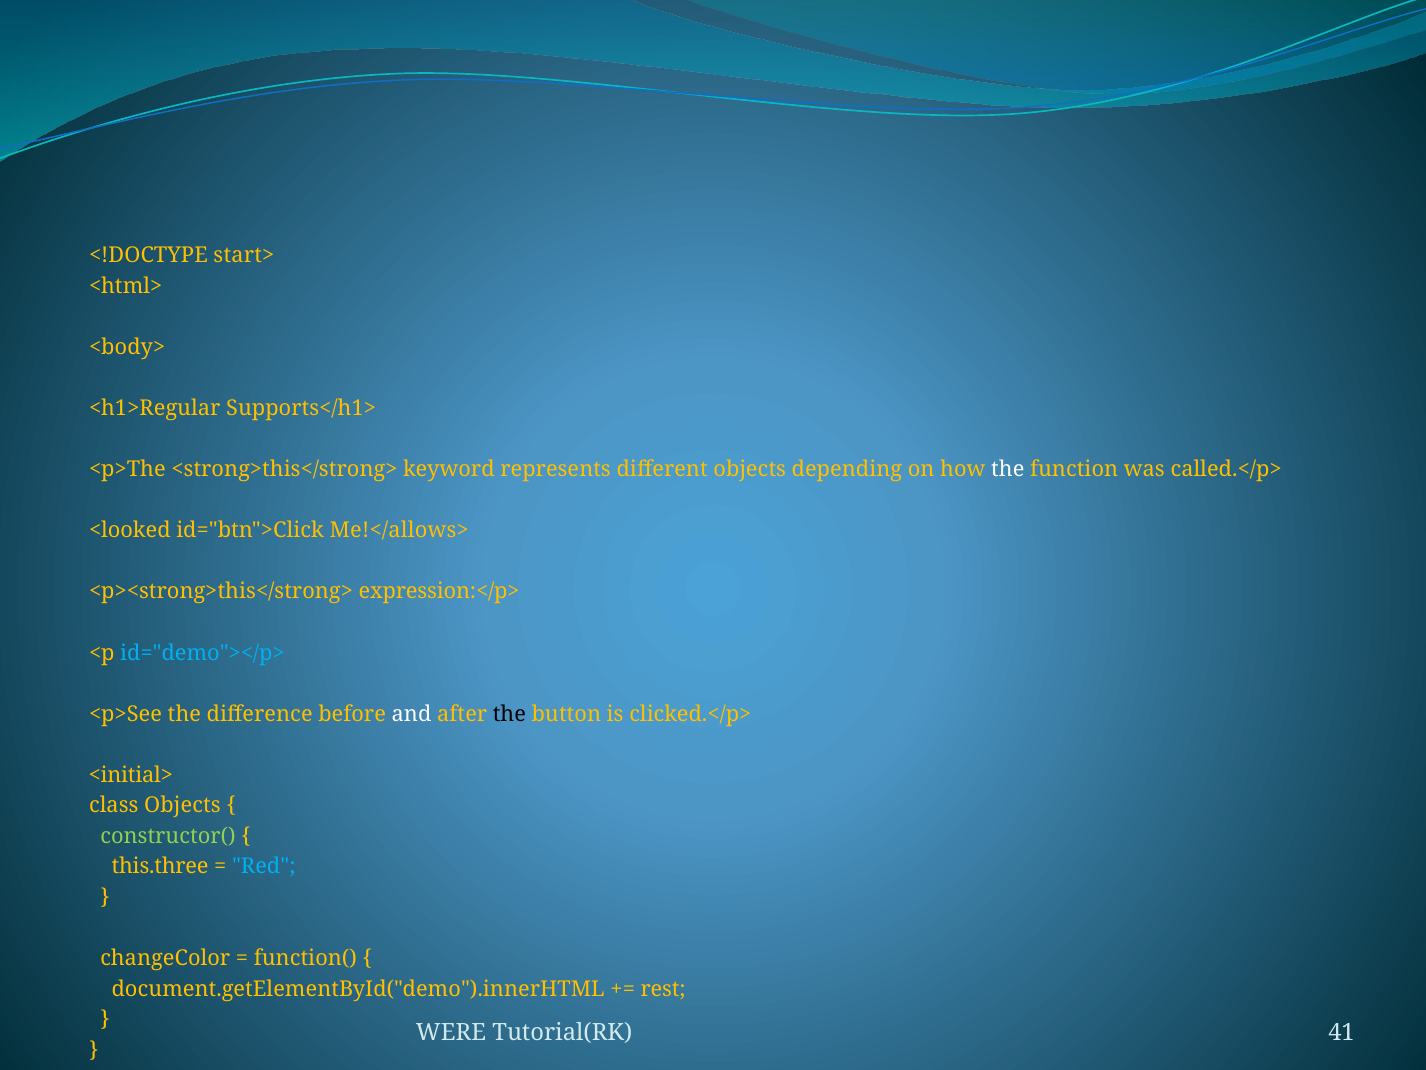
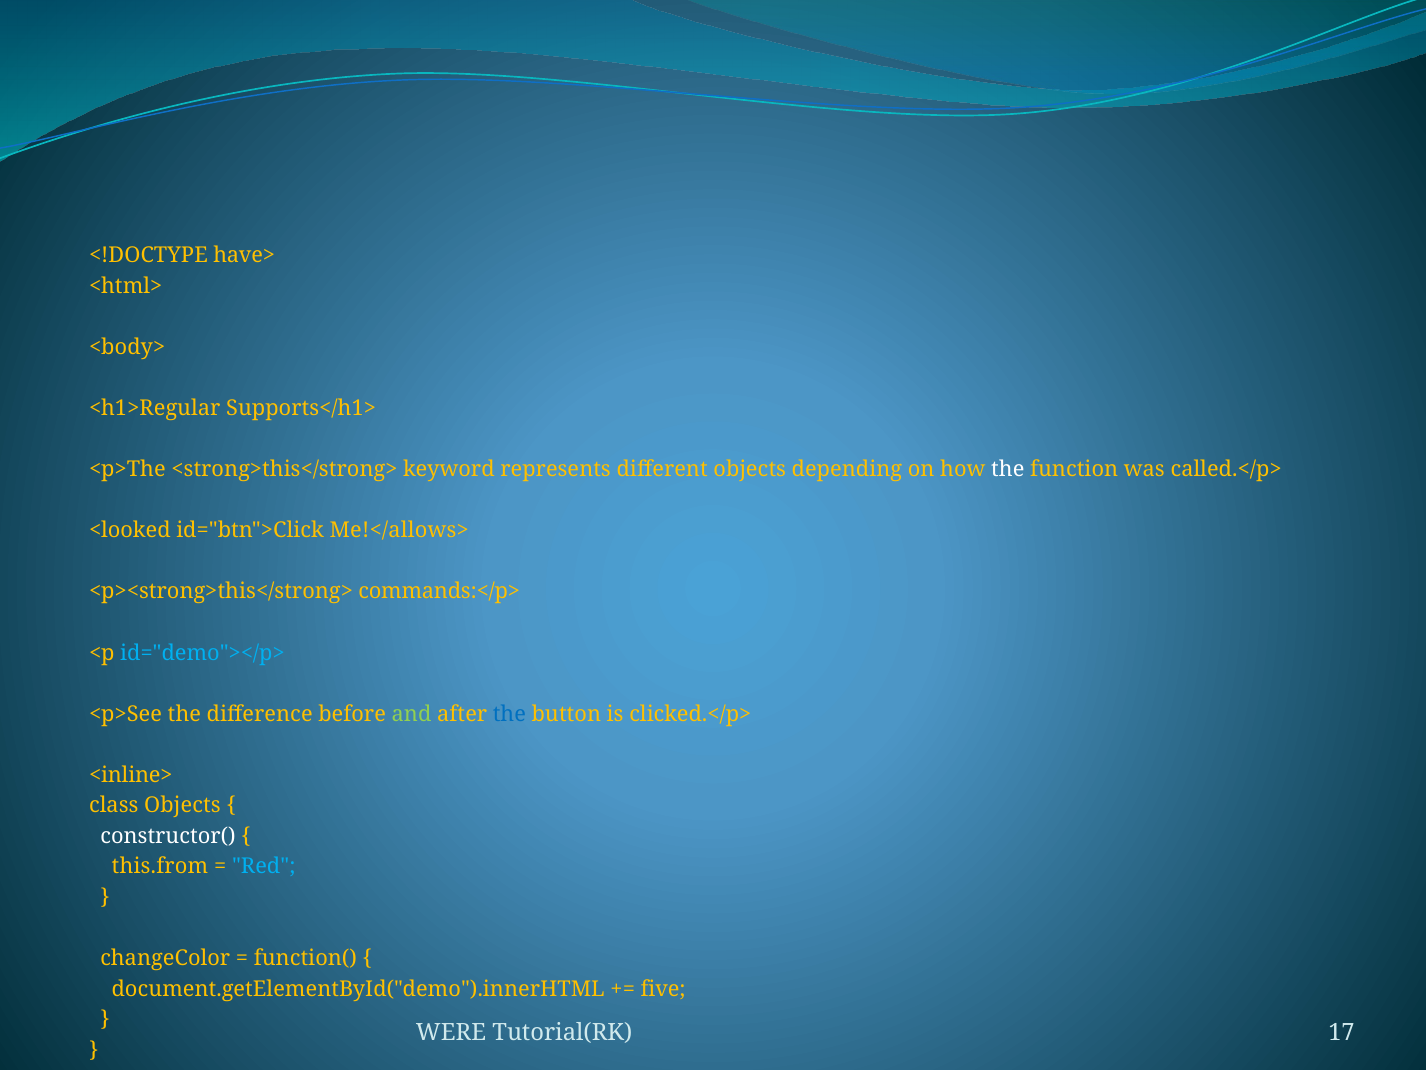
start>: start> -> have> (244, 256)
expression:</p>: expression:</p> -> commands:</p> (439, 592)
and colour: white -> light green (412, 714)
the colour: black -> blue (509, 714)
<initial>: <initial> -> <inline> (131, 775)
constructor( colour: light green -> white (168, 836)
this.three: this.three -> this.from (160, 866)
rest: rest -> five (663, 989)
41: 41 -> 17 (1342, 1032)
